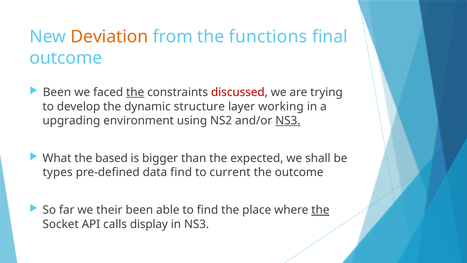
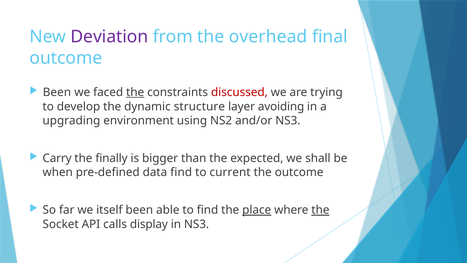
Deviation colour: orange -> purple (109, 37)
functions: functions -> overhead (268, 37)
working: working -> avoiding (281, 106)
NS3 underline: present -> none (288, 120)
What: What -> Carry (57, 158)
based: based -> finally (112, 158)
types: types -> when (58, 172)
their: their -> itself (109, 210)
place underline: none -> present (257, 210)
